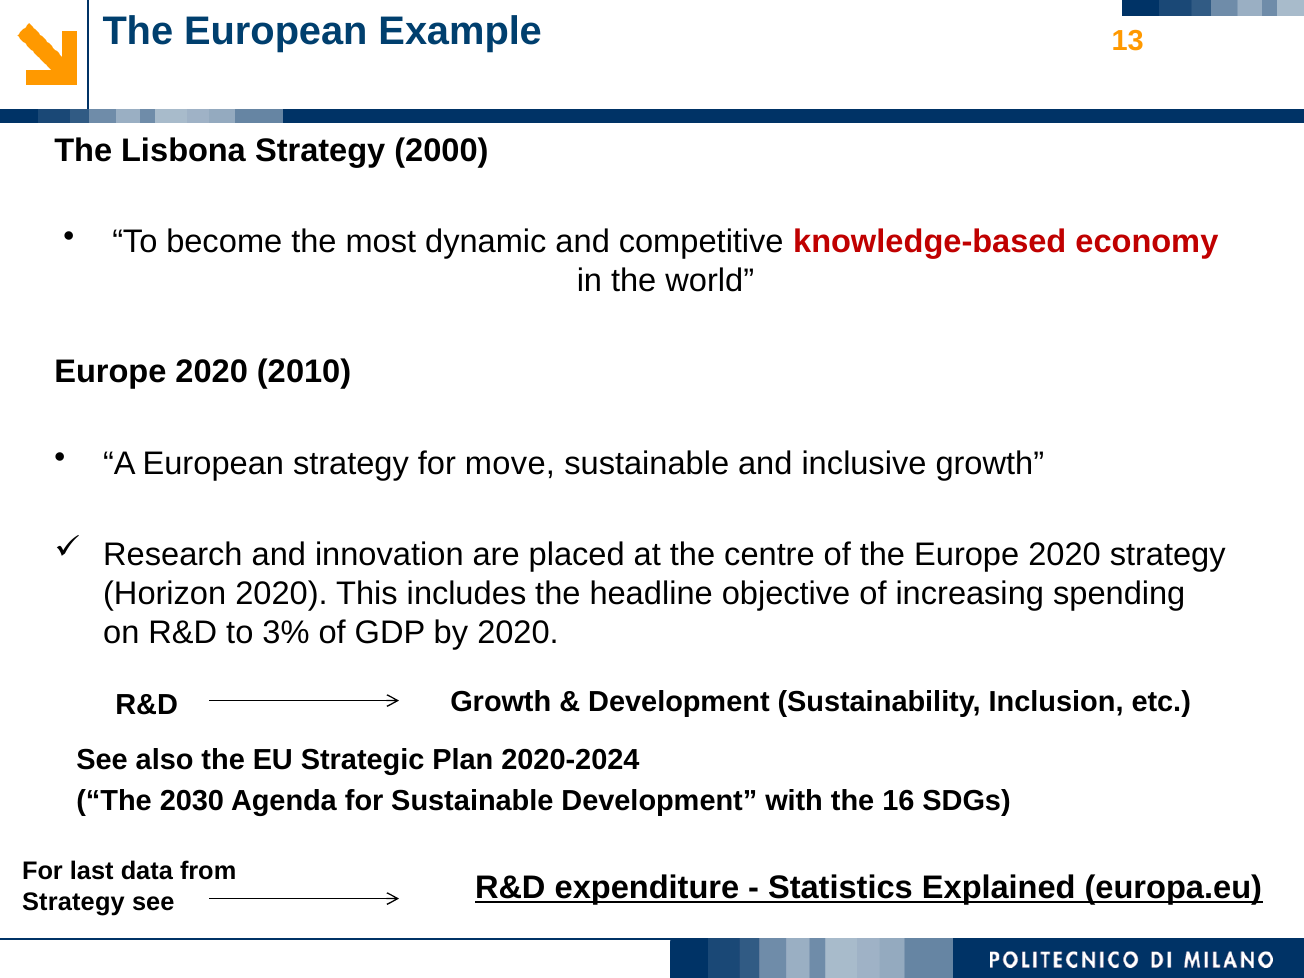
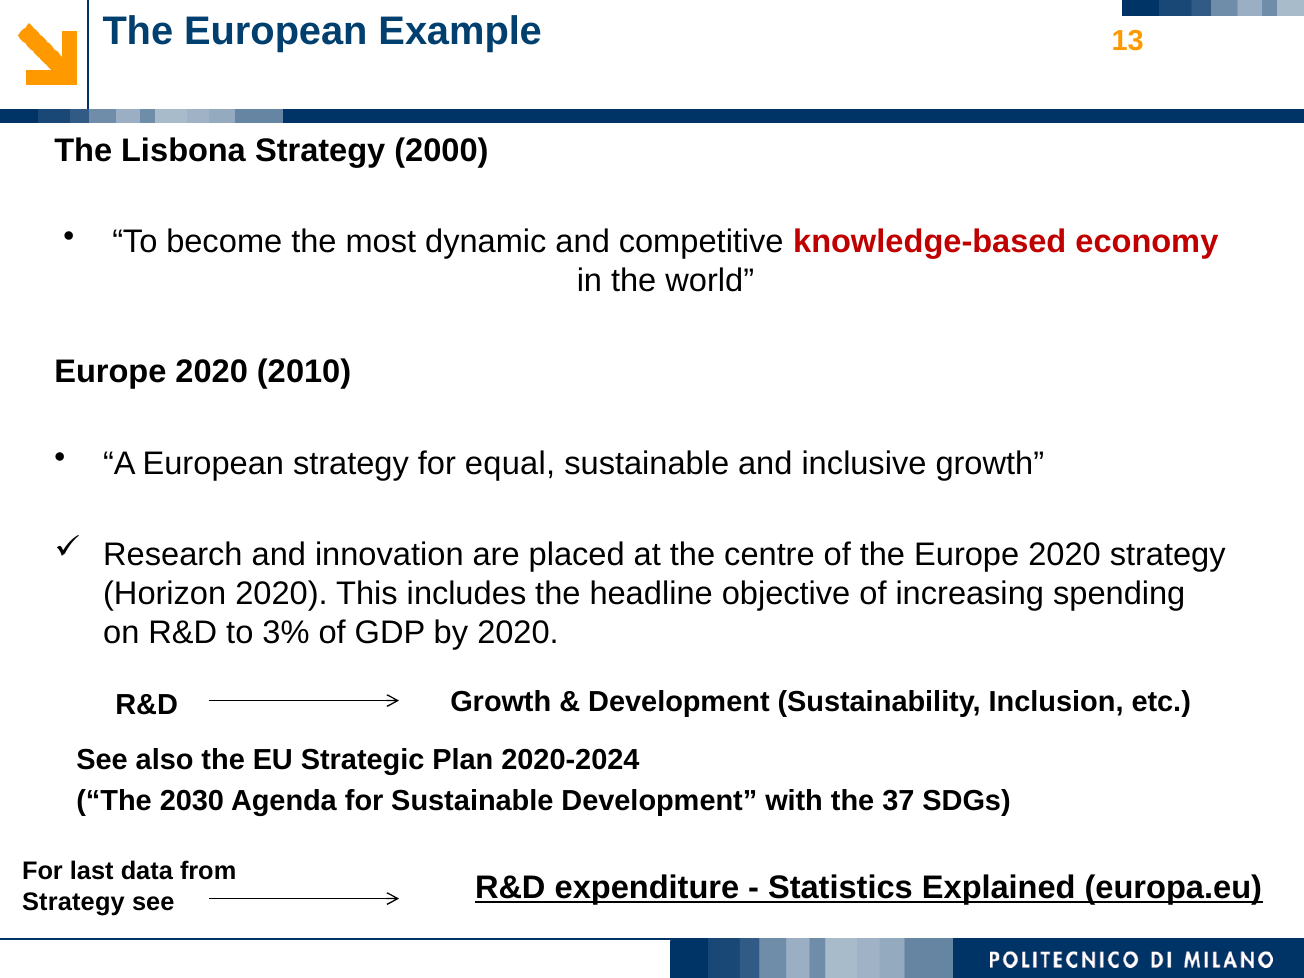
move: move -> equal (510, 464)
16: 16 -> 37 (898, 801)
